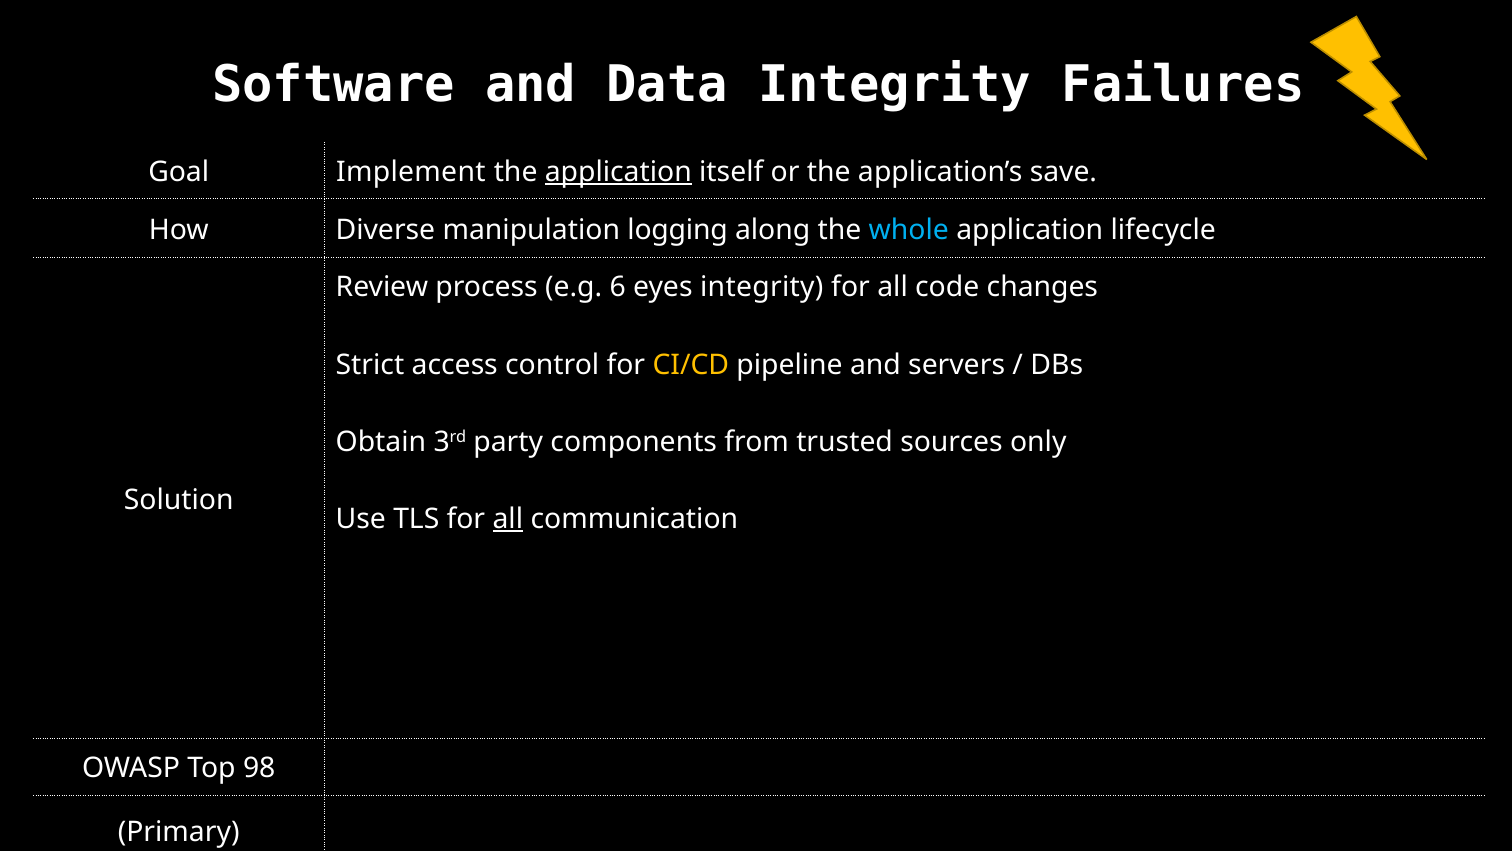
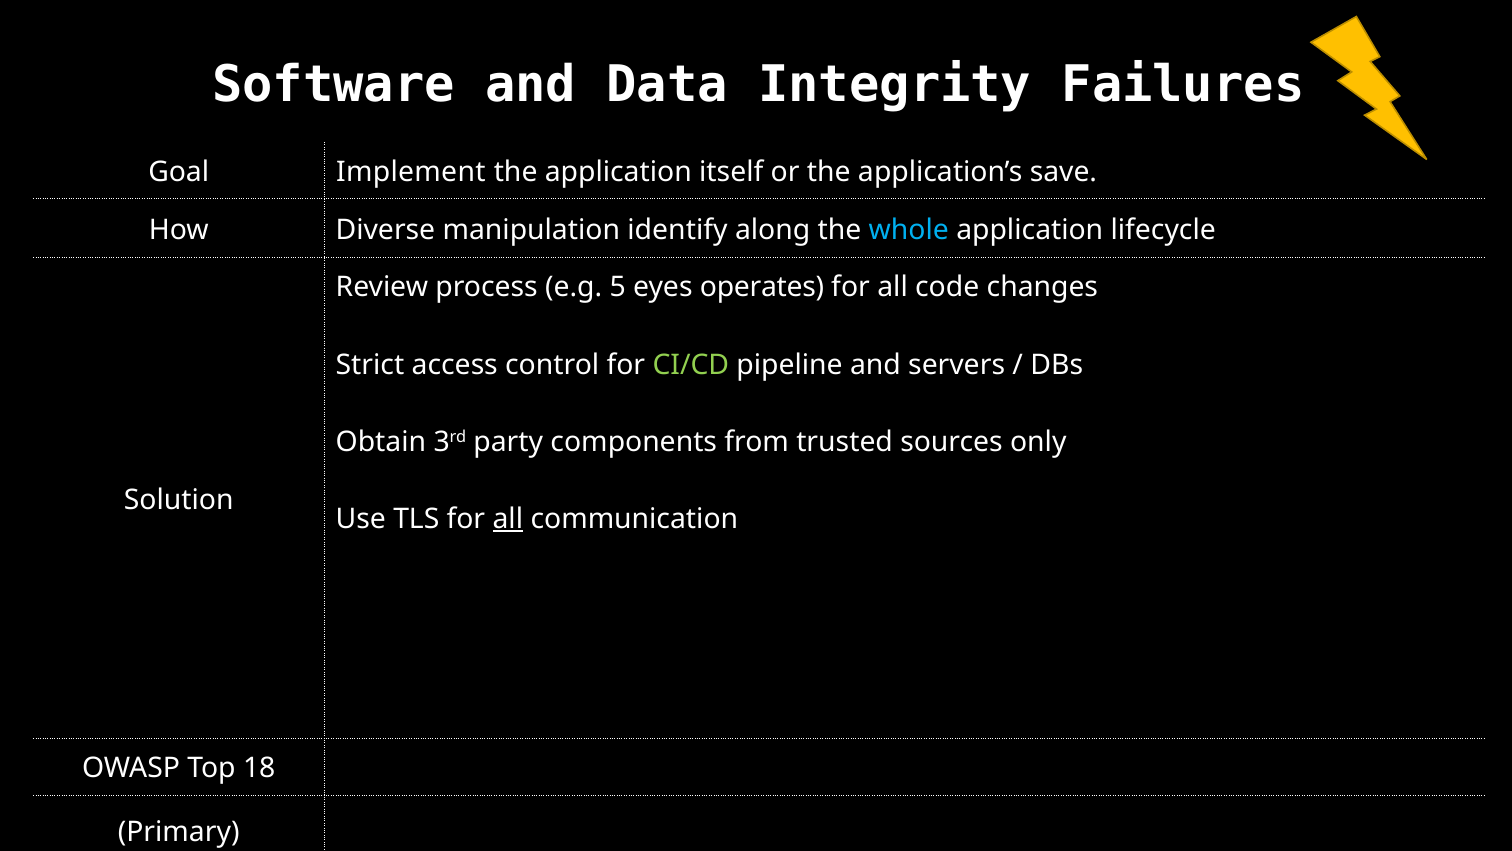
application underline: present -> none (618, 172)
logging: logging -> identify (678, 230)
6: 6 -> 5 (618, 287)
eyes integrity: integrity -> operates (762, 287)
CI/CD colour: yellow -> light green (691, 364)
98: 98 -> 18 (259, 768)
